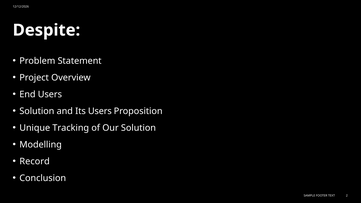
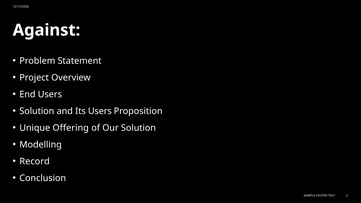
Despite: Despite -> Against (46, 30)
Tracking: Tracking -> Offering (71, 128)
